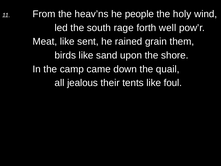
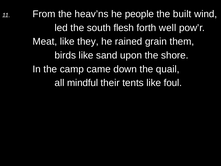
holy: holy -> built (182, 14)
rage: rage -> flesh (124, 28)
sent: sent -> they (88, 41)
jealous: jealous -> mindful (83, 83)
